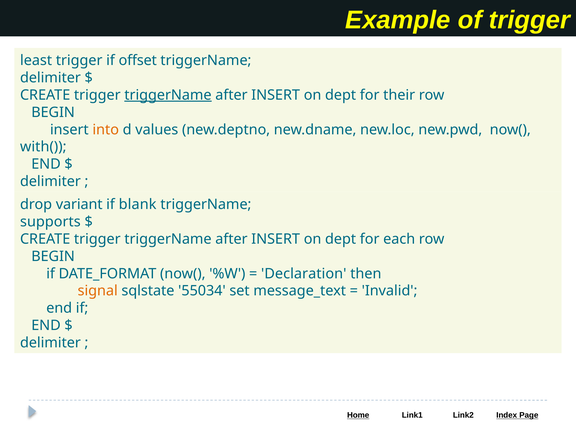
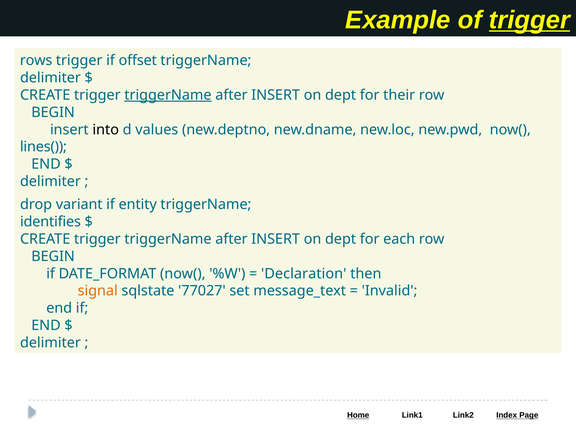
trigger underline: none -> present (529, 20)
least: least -> rows (36, 60)
into colour: orange -> black (106, 130)
with(: with( -> lines( (43, 147)
blank: blank -> entity (138, 204)
supports: supports -> identifies (50, 222)
55034: 55034 -> 77027 (202, 291)
